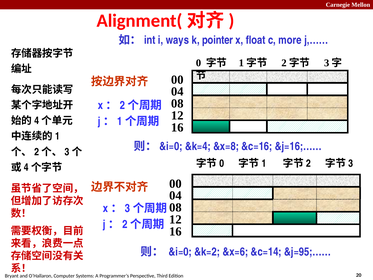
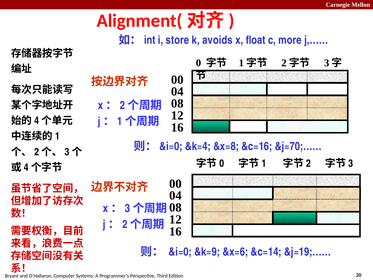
ways: ways -> store (177, 40)
pointer: pointer -> avoids (217, 40)
&j=16;……: &j=16;…… -> &j=70;…… (298, 146)
&k=2: &k=2 -> &k=9 (207, 252)
&j=95;……: &j=95;…… -> &j=19;…… (308, 252)
